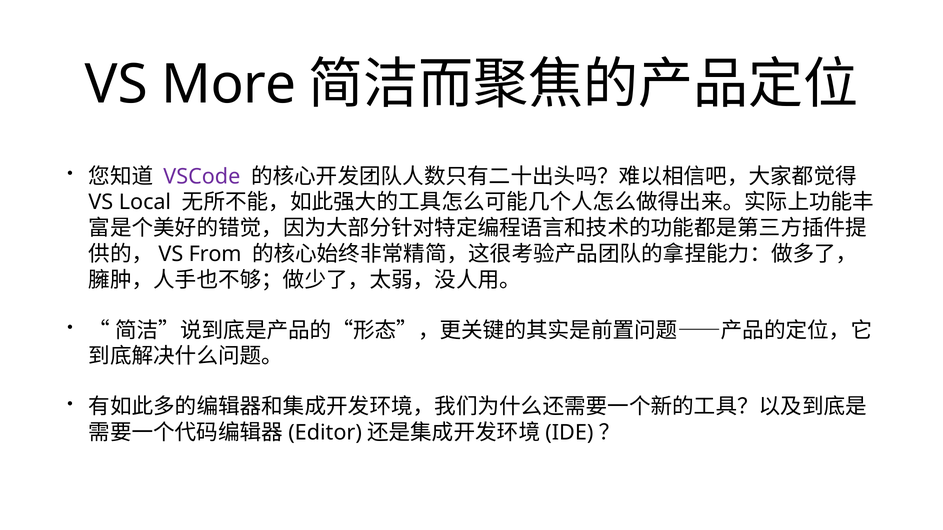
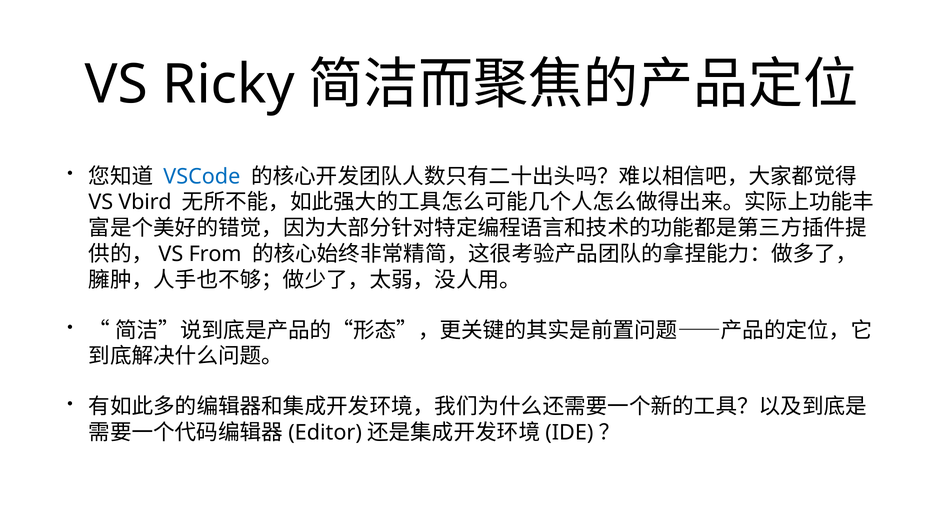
More: More -> Ricky (229, 85)
VSCode colour: purple -> blue (202, 177)
Local: Local -> Vbird (145, 202)
